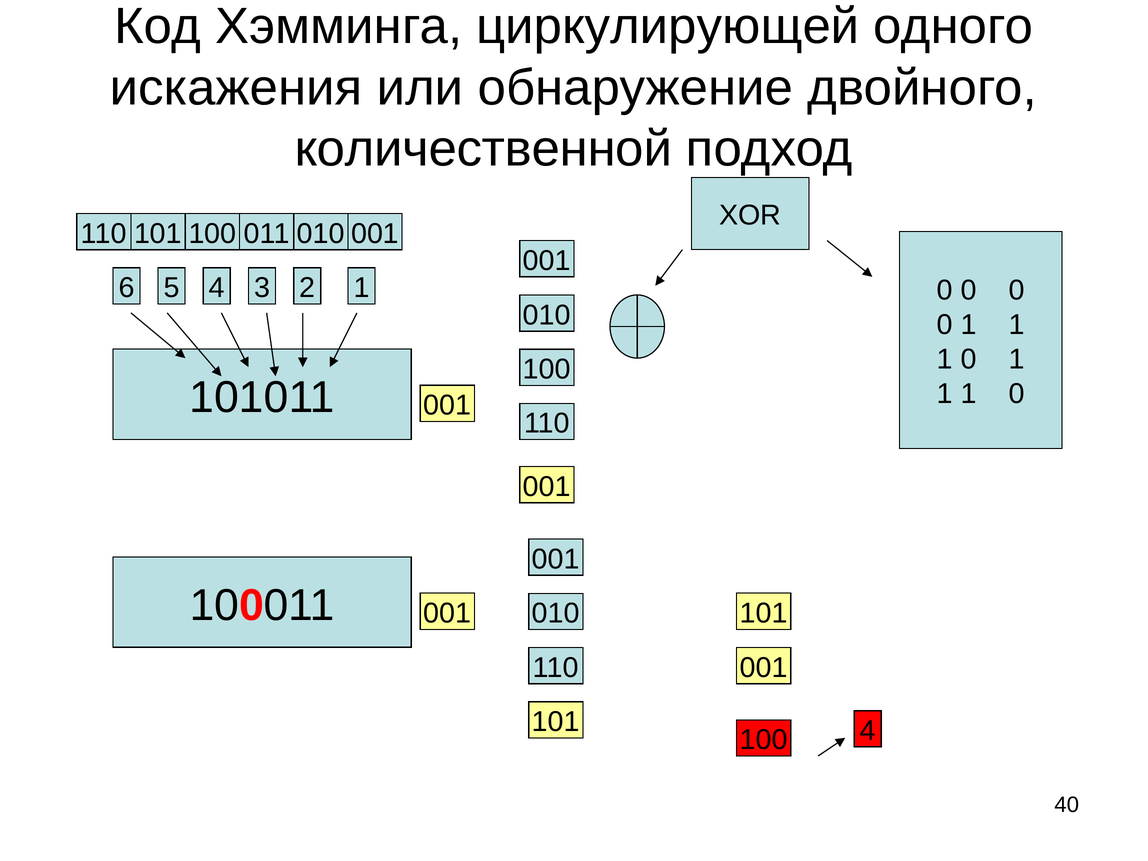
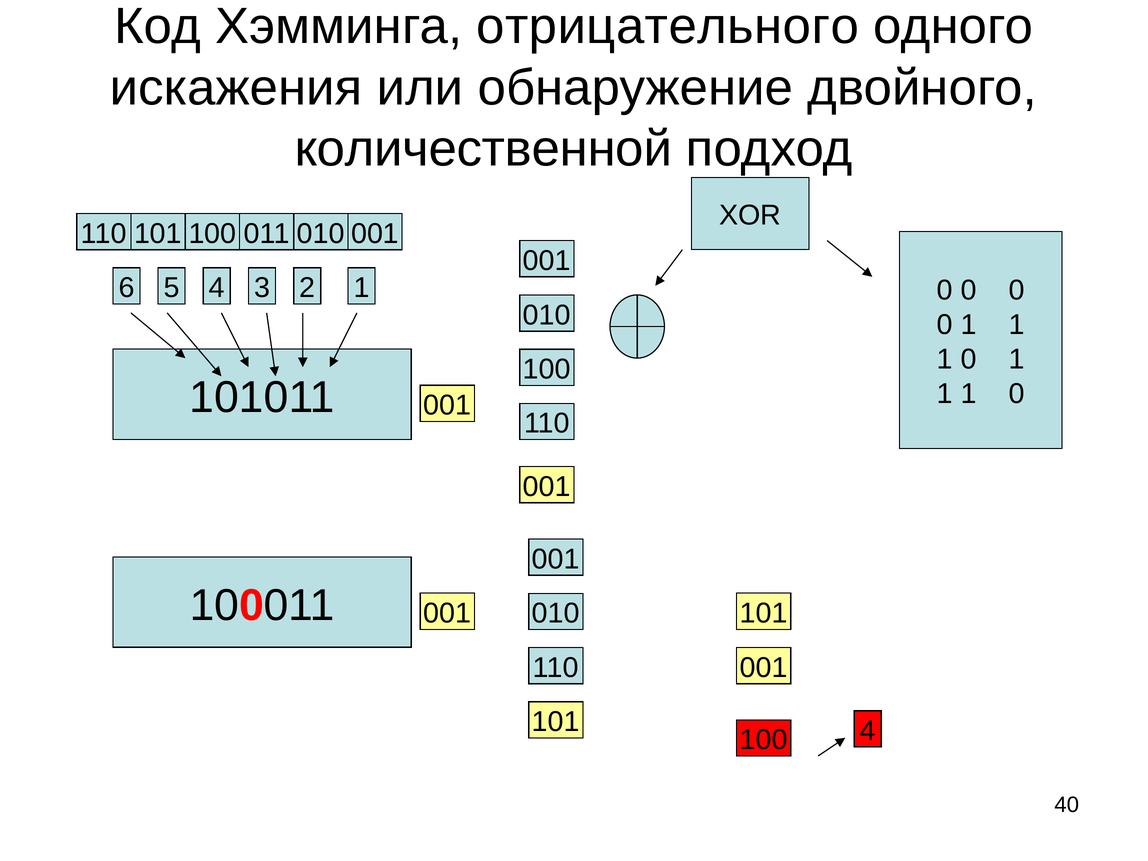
циркулирующей: циркулирующей -> отрицательного (668, 27)
